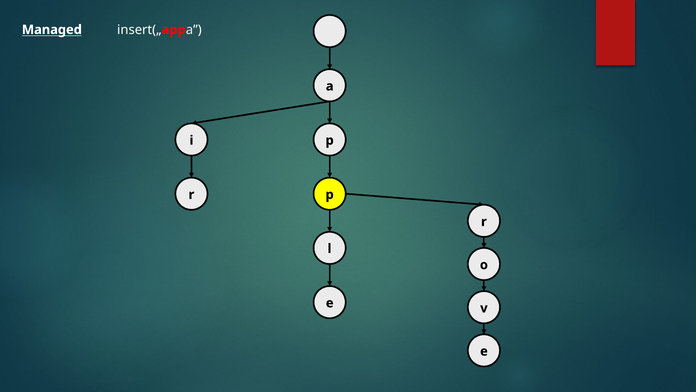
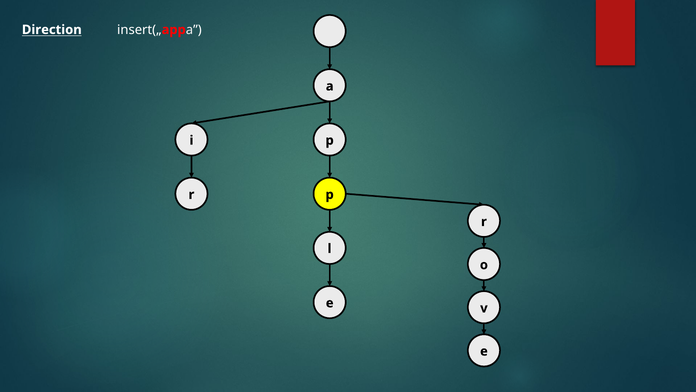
Managed: Managed -> Direction (52, 30)
